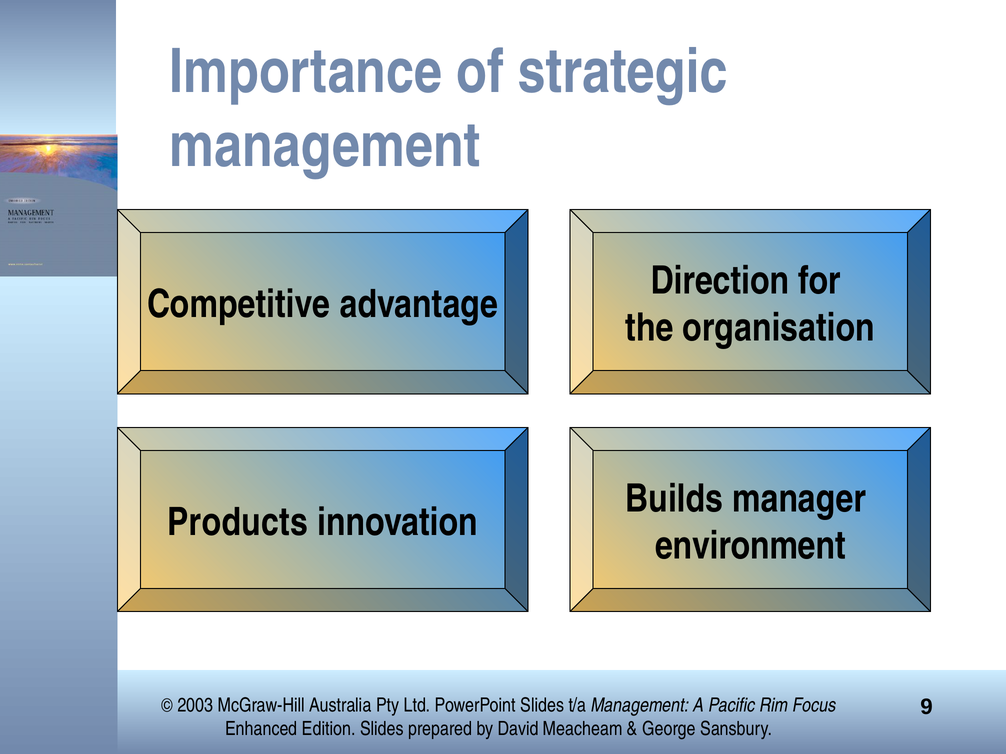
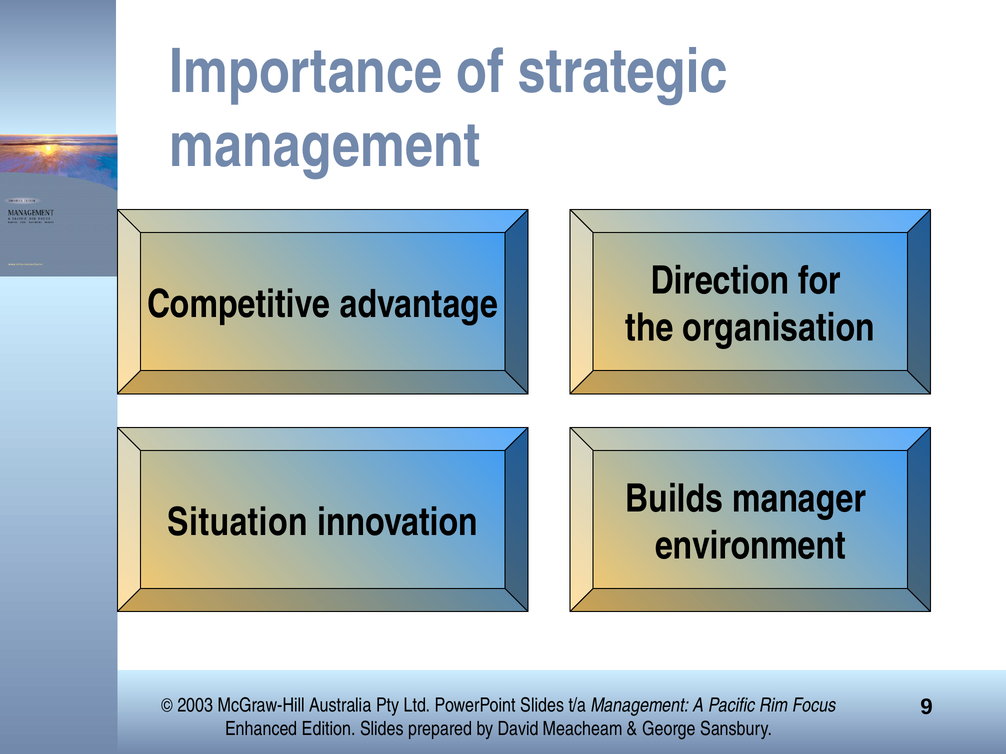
Products: Products -> Situation (238, 522)
